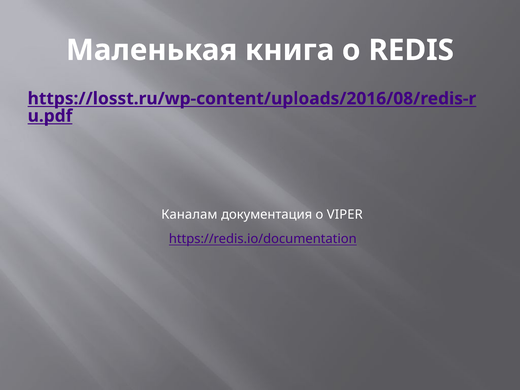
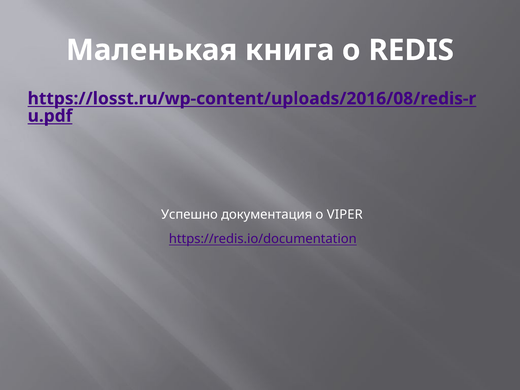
Каналам: Каналам -> Успешно (189, 214)
